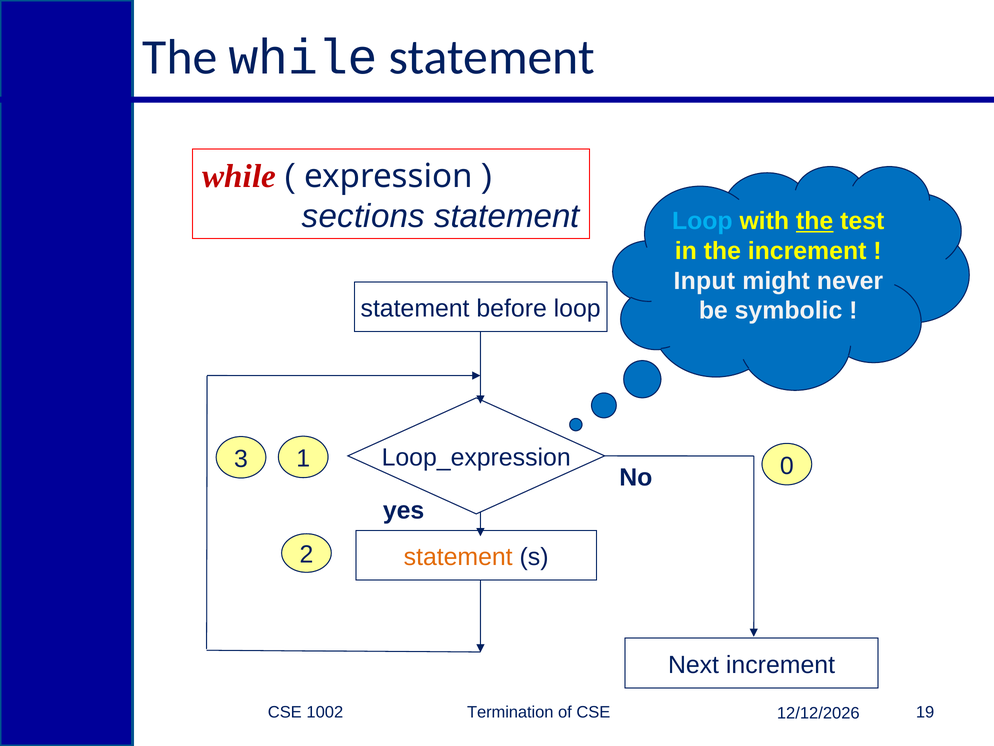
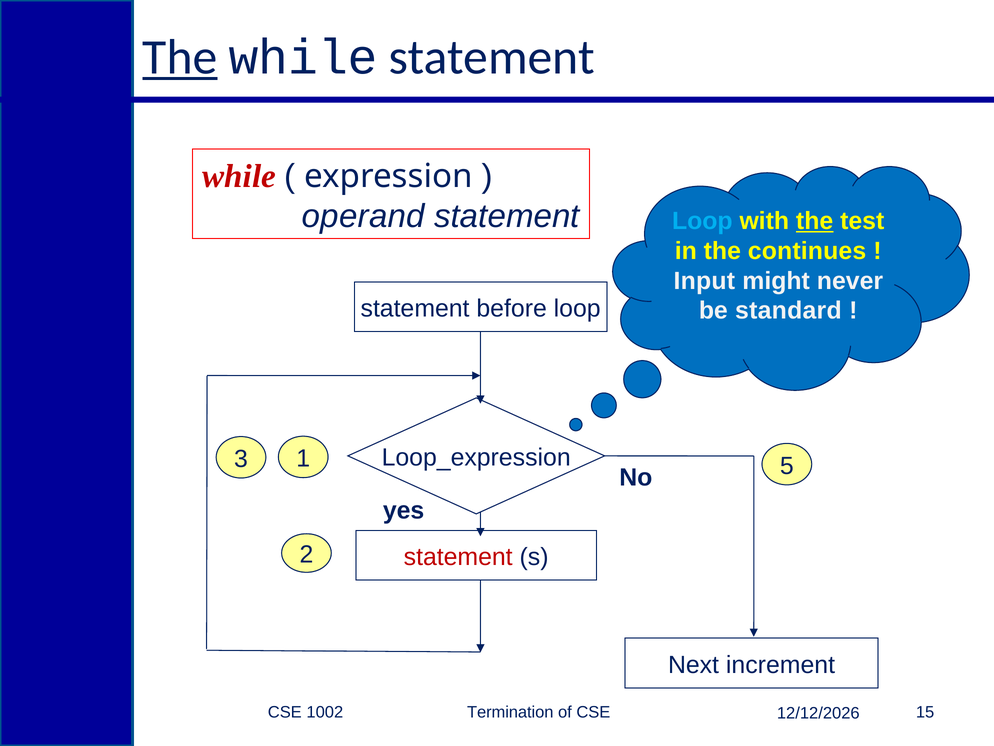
The underline: none -> present (180, 57)
sections: sections -> operand (363, 216)
the increment: increment -> continues (807, 251)
symbolic: symbolic -> standard (788, 310)
0: 0 -> 5 (787, 466)
statement colour: orange -> red (458, 557)
19: 19 -> 15 (925, 712)
